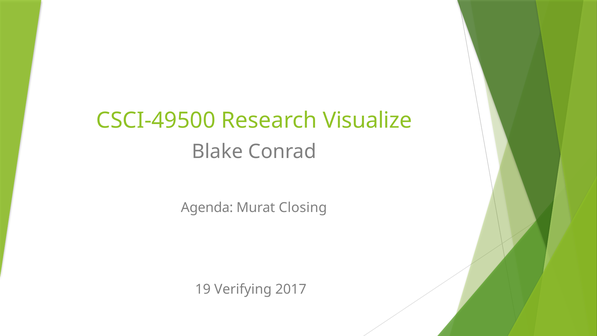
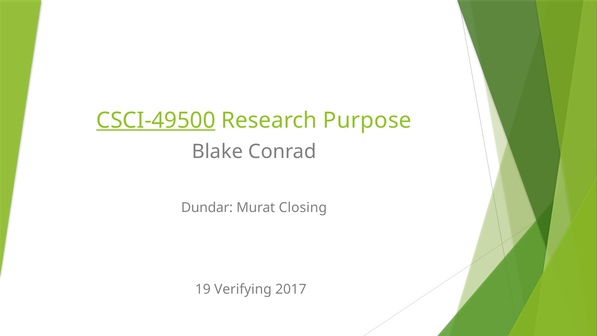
CSCI-49500 underline: none -> present (156, 120)
Visualize: Visualize -> Purpose (367, 120)
Agenda: Agenda -> Dundar (207, 208)
